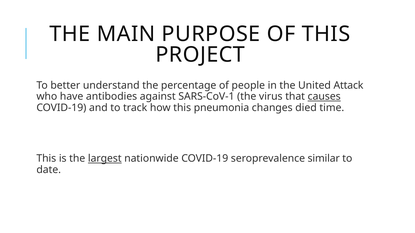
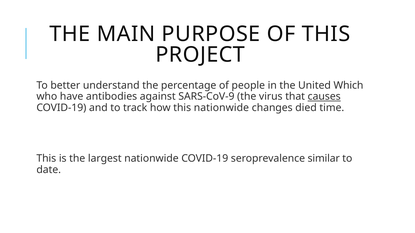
Attack: Attack -> Which (348, 86)
SARS-CoV-1: SARS-CoV-1 -> SARS-CoV-9 (206, 97)
this pneumonia: pneumonia -> nationwide (221, 108)
largest underline: present -> none (105, 159)
